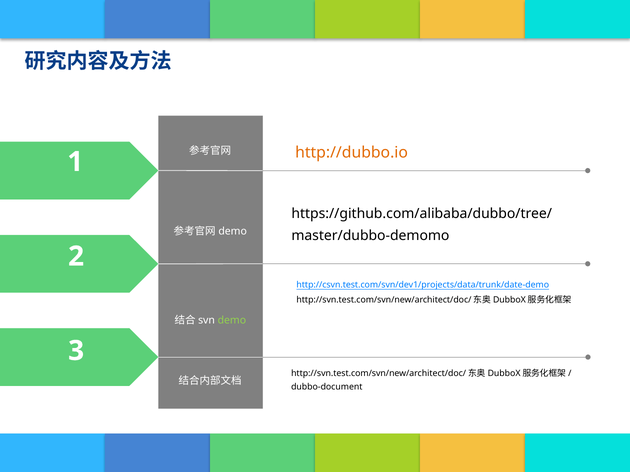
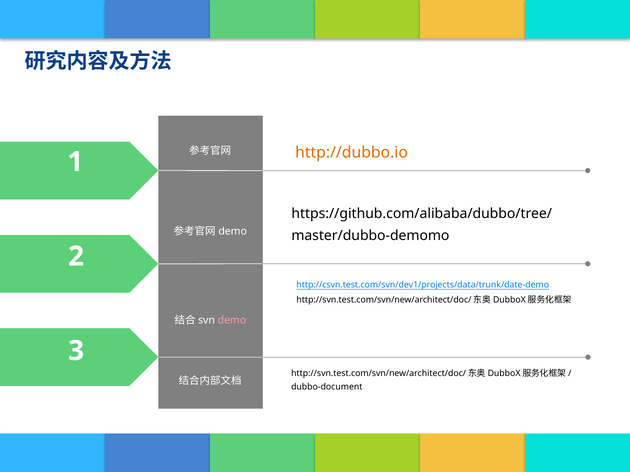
demo colour: light green -> pink (232, 321)
